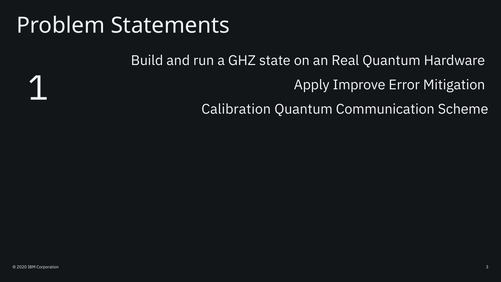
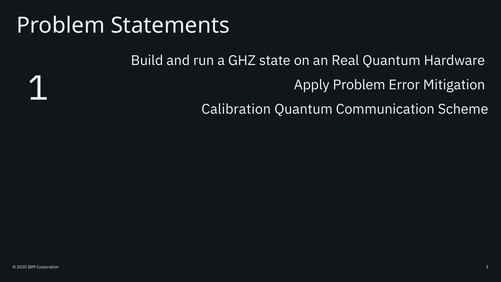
Apply Improve: Improve -> Problem (359, 85)
